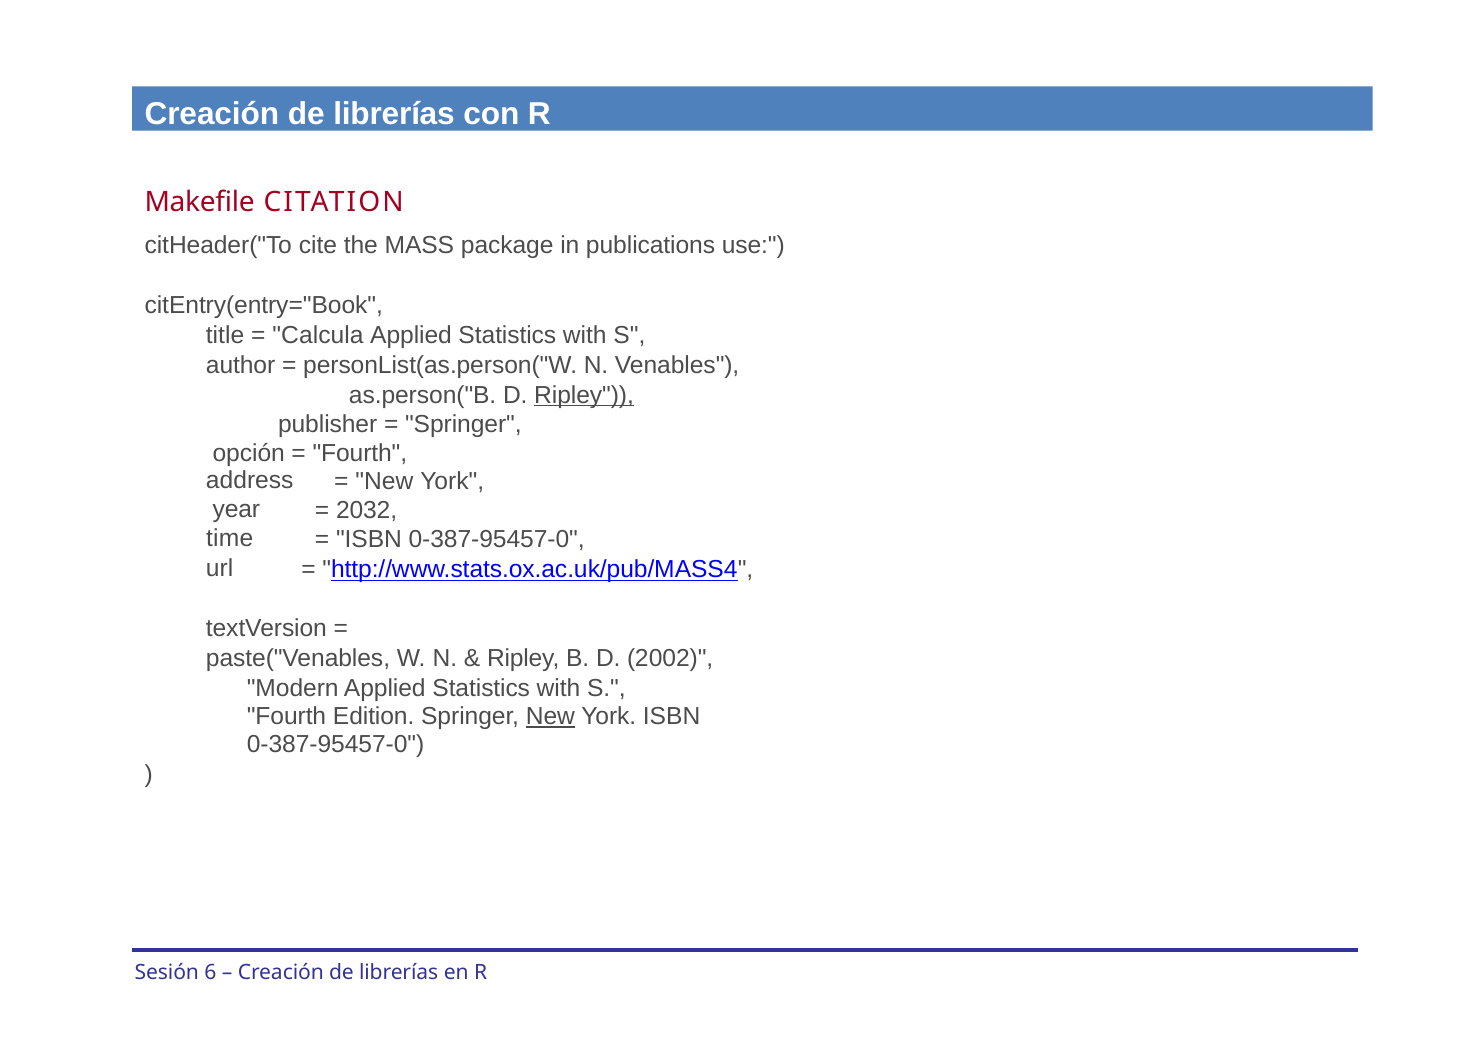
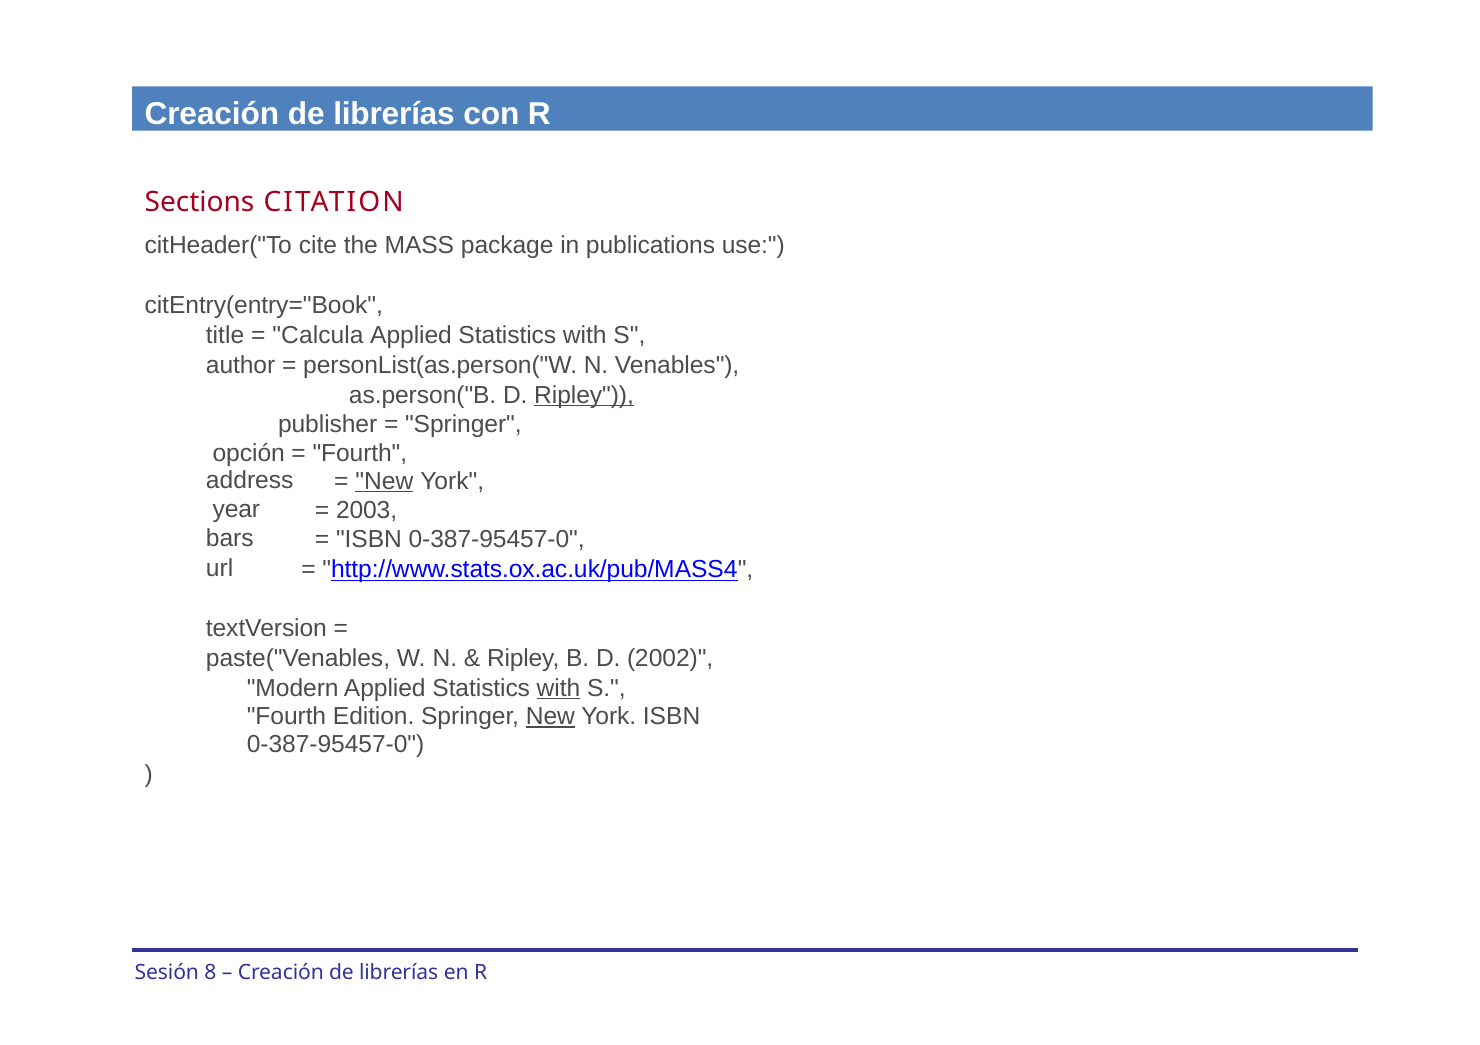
Makefile: Makefile -> Sections (199, 202)
New underline: none -> present (384, 481)
2032: 2032 -> 2003 (367, 511)
time: time -> bars (230, 539)
with underline: none -> present (559, 689)
6: 6 -> 8 (210, 974)
